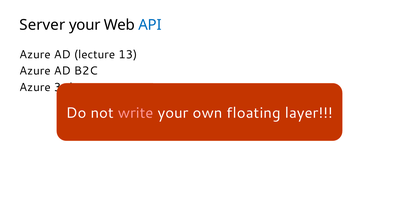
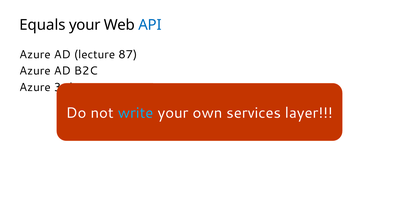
Server: Server -> Equals (42, 25)
13: 13 -> 87 (128, 55)
write colour: pink -> light blue (136, 113)
floating: floating -> services (254, 113)
